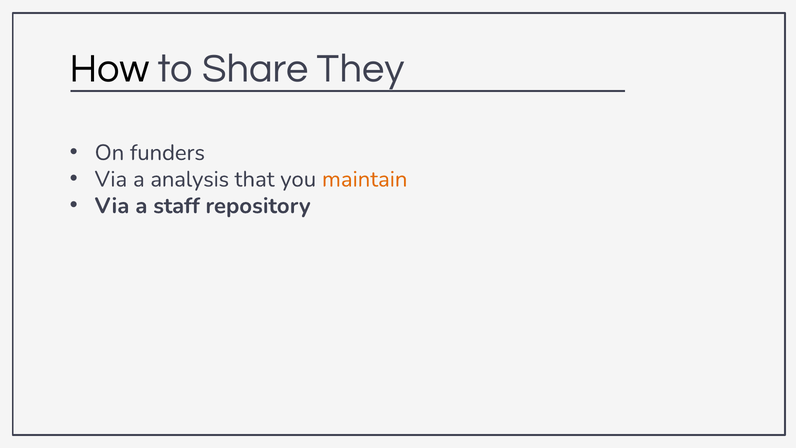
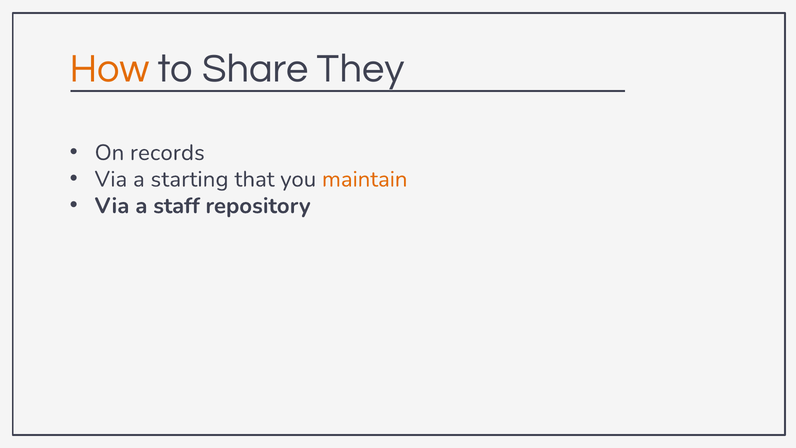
How colour: black -> orange (110, 68)
funders: funders -> records (167, 153)
analysis: analysis -> starting (190, 179)
